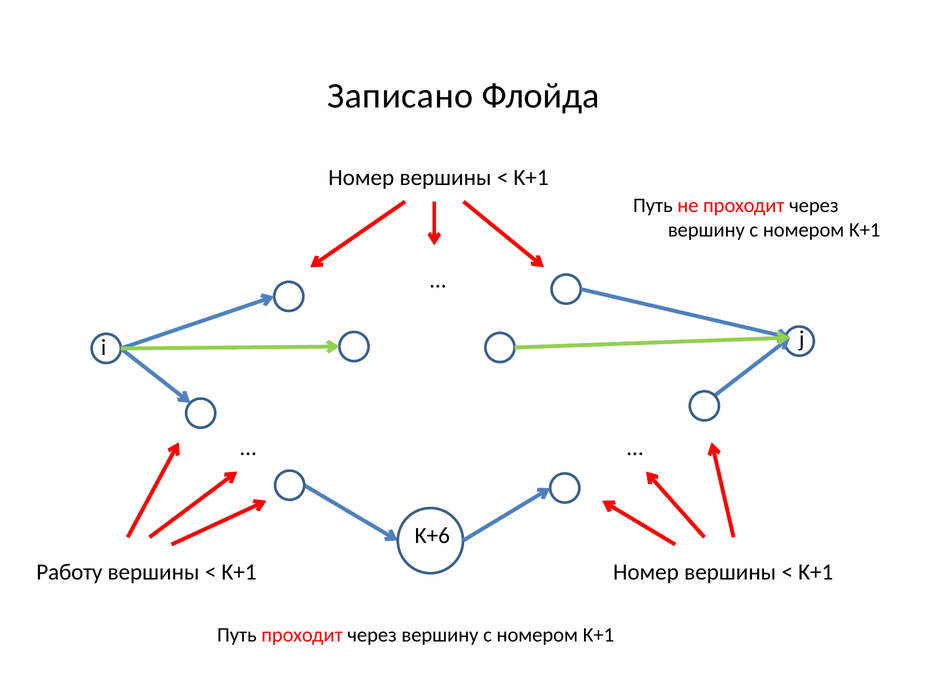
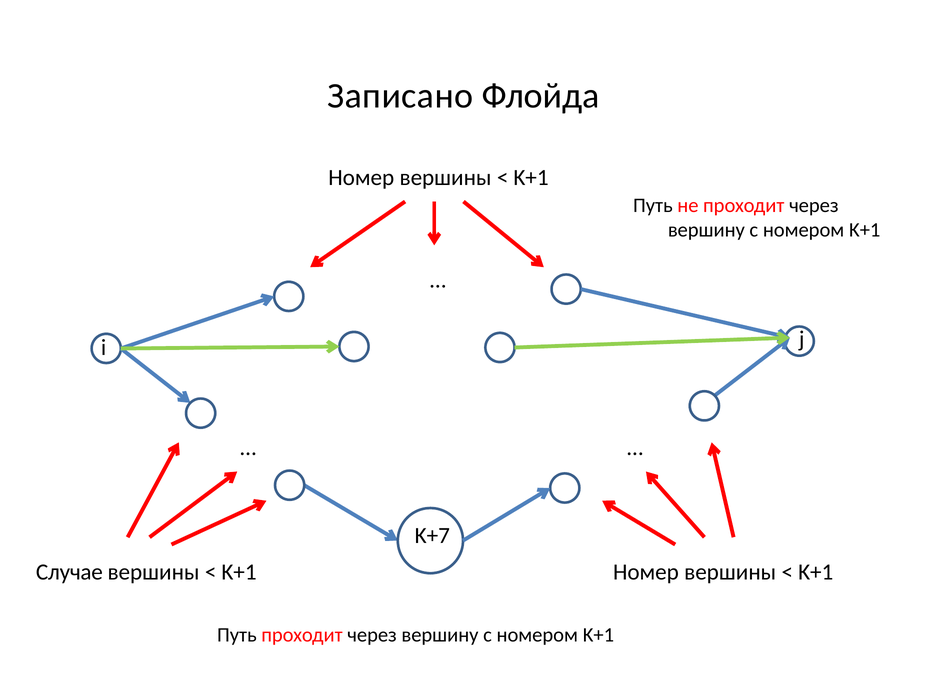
K+6: K+6 -> K+7 (432, 536)
Работу: Работу -> Случае (69, 572)
